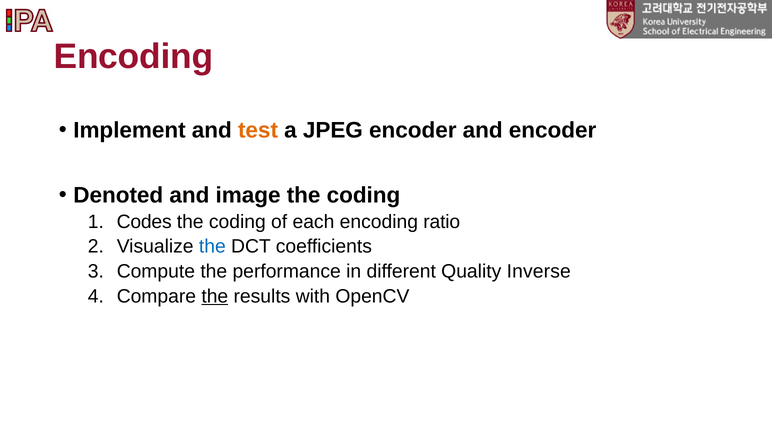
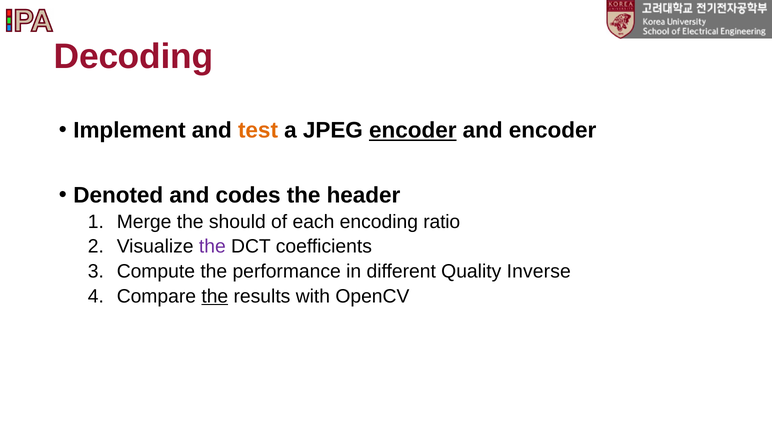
Encoding: Encoding -> Decoding (133, 57)
encoder underline: none -> present (413, 131)
image: image -> codes (248, 195)
coding: coding -> header (363, 195)
Codes: Codes -> Merge (144, 222)
coding: coding -> should (237, 222)
the colour: blue -> purple (212, 247)
